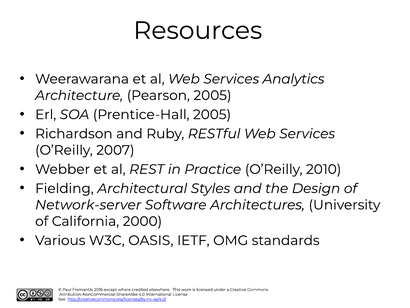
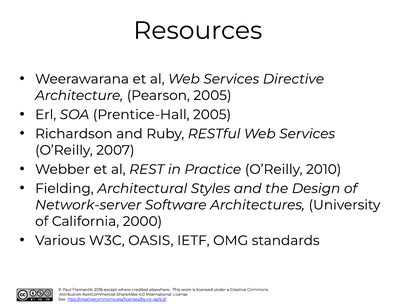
Analytics: Analytics -> Directive (293, 79)
